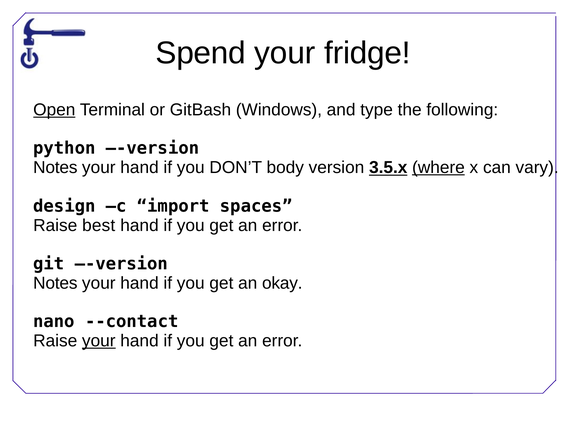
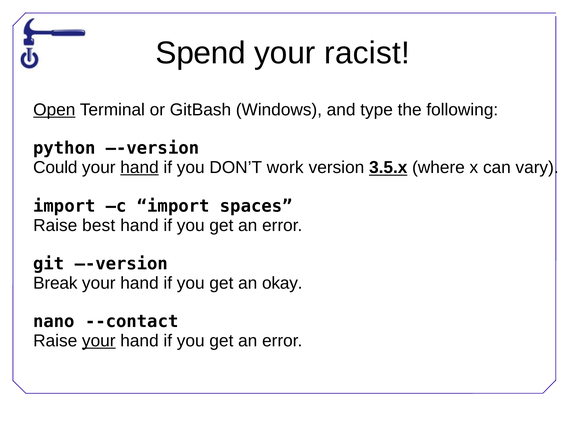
fridge: fridge -> racist (367, 53)
Notes: Notes -> Could (55, 167)
hand underline: none -> present (139, 167)
body: body -> work (285, 167)
where underline: present -> none (438, 167)
design: design -> import (64, 206)
Notes: Notes -> Break (55, 283)
